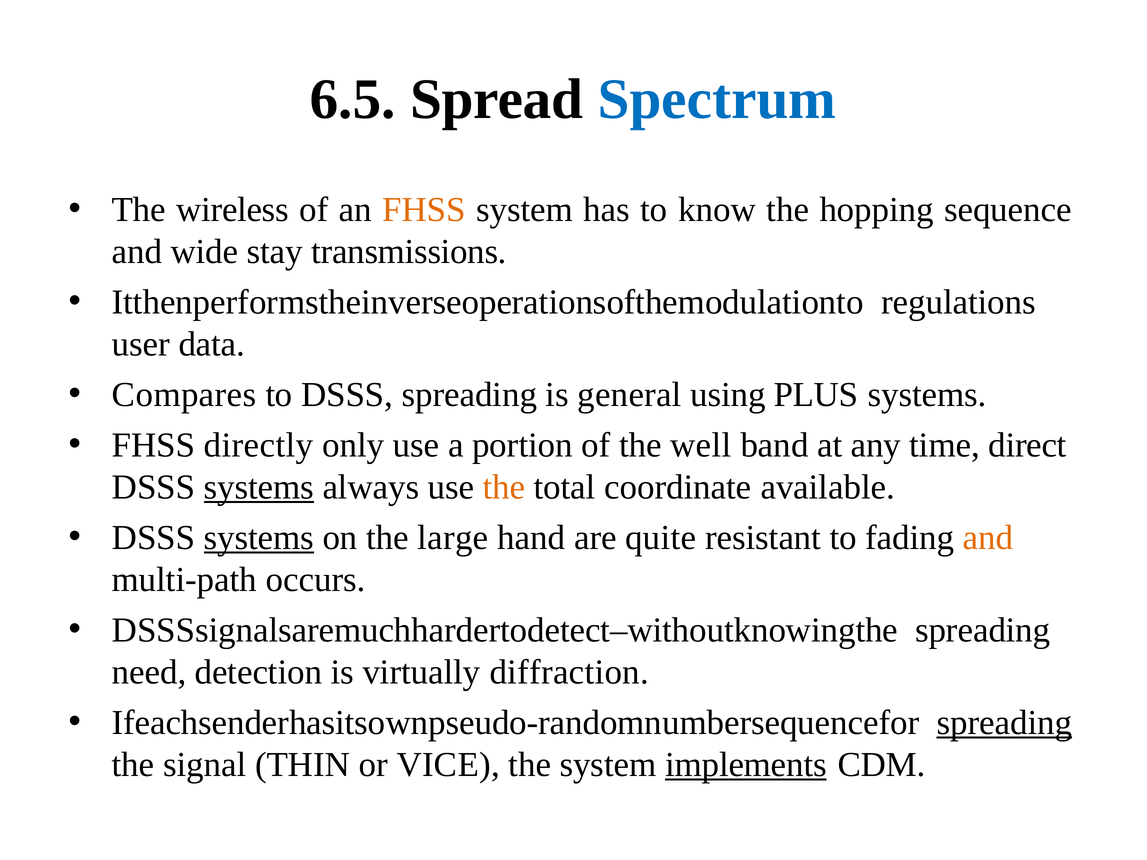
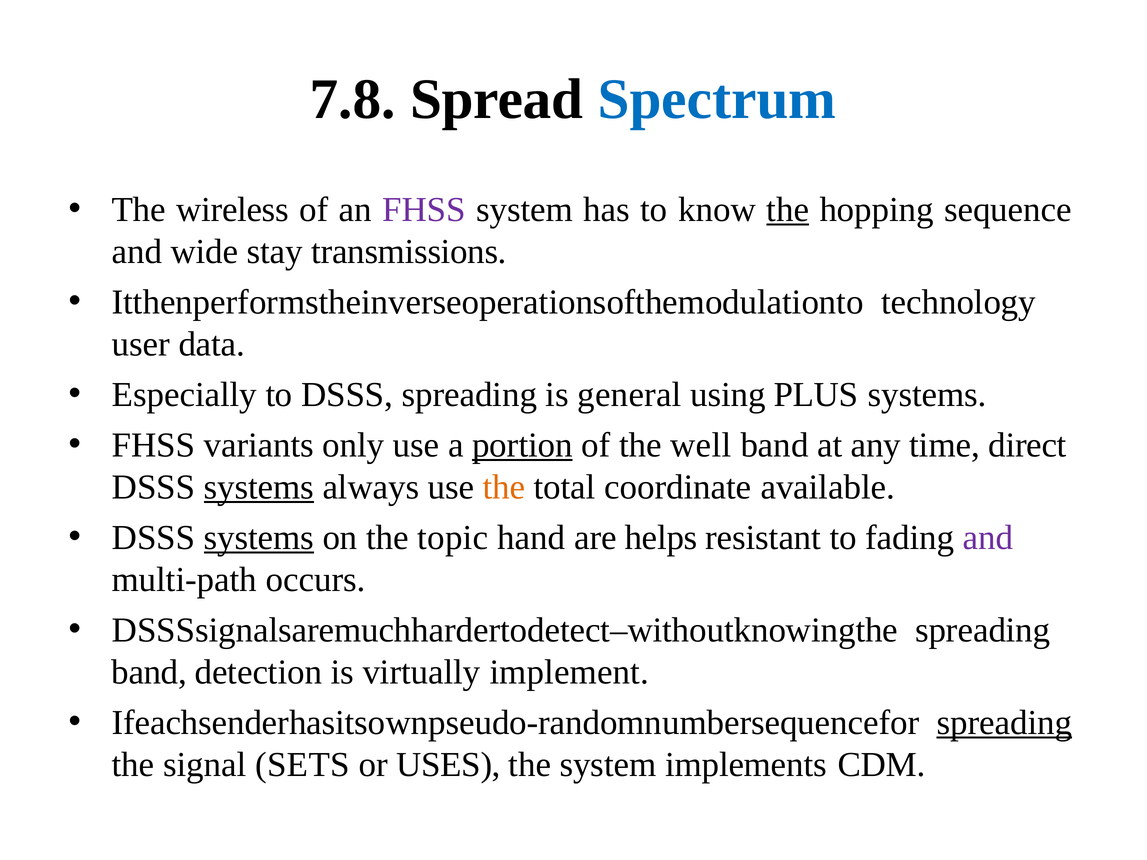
6.5: 6.5 -> 7.8 (353, 99)
FHSS colour: orange -> purple (424, 210)
the underline: none -> present (788, 210)
regulations: regulations -> technology (959, 302)
Compares: Compares -> Especially (184, 395)
directly: directly -> variants (259, 445)
portion underline: none -> present (522, 445)
large: large -> topic (453, 538)
quite: quite -> helps (661, 538)
and colour: orange -> purple (988, 538)
need: need -> band (149, 672)
diffraction: diffraction -> implement (569, 672)
THIN: THIN -> SETS (302, 765)
VICE: VICE -> USES (448, 765)
implements underline: present -> none (746, 765)
